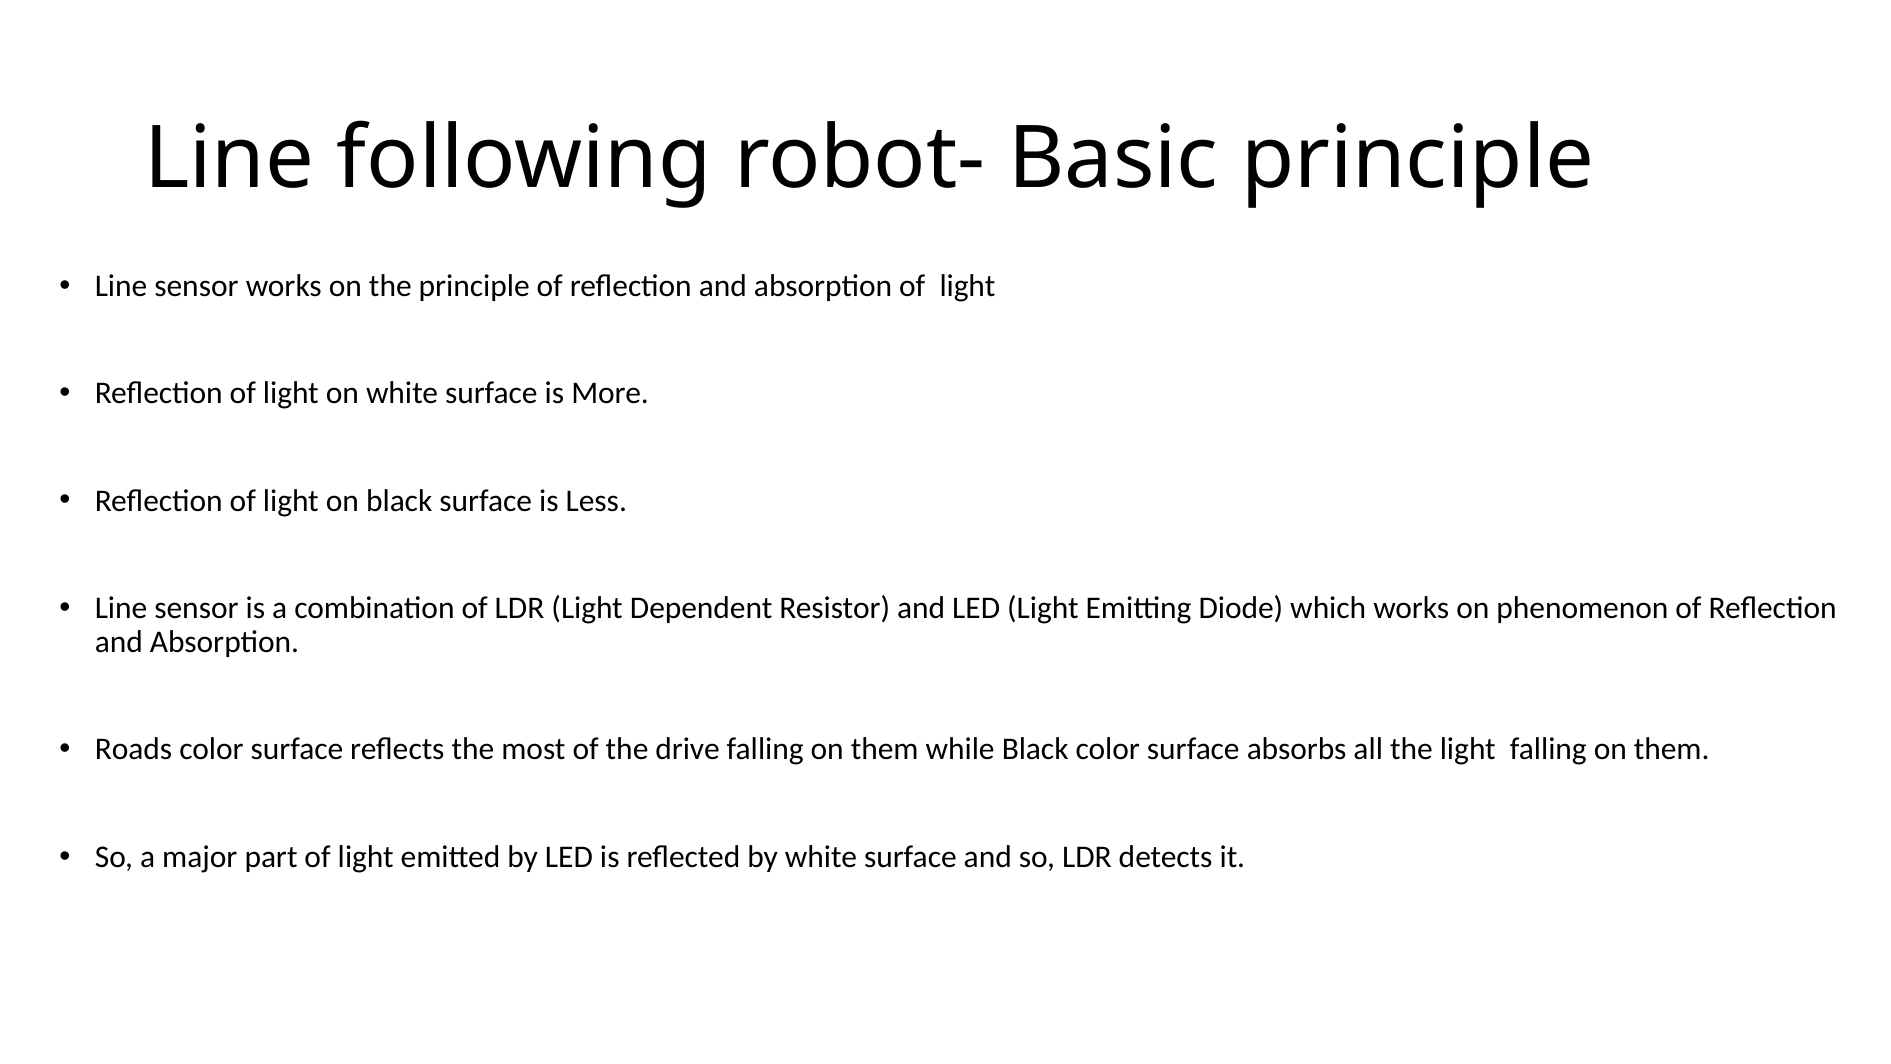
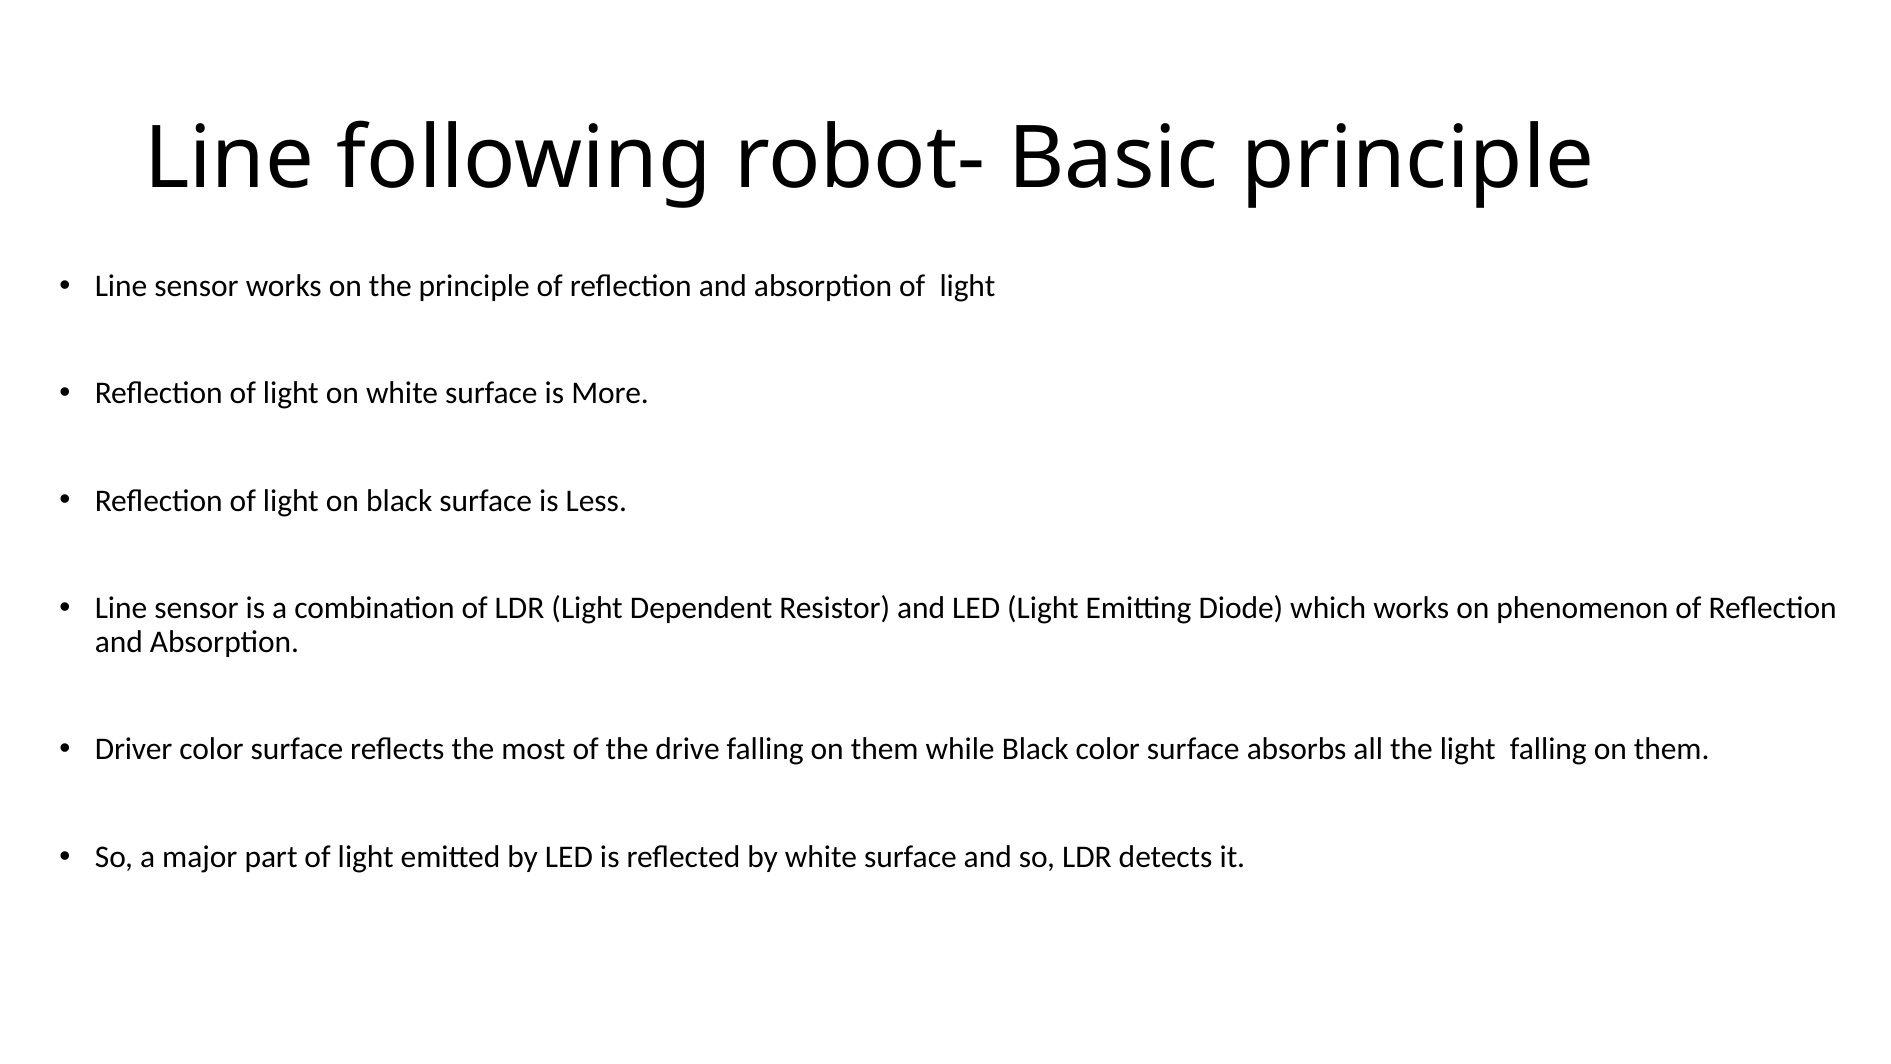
Roads: Roads -> Driver (134, 749)
